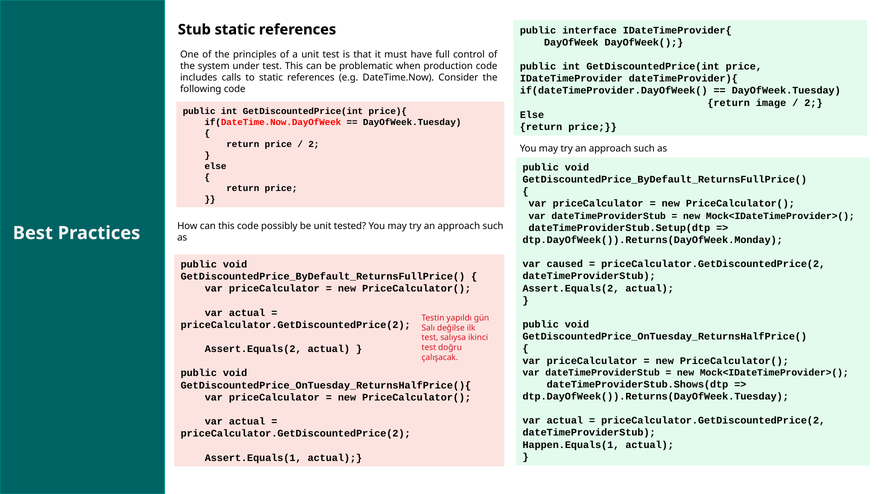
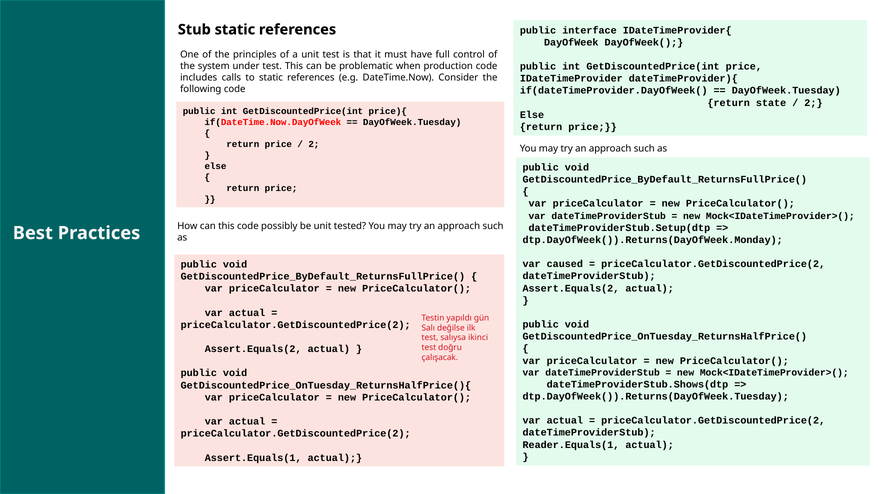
image: image -> state (771, 103)
Happen.Equals(1: Happen.Equals(1 -> Reader.Equals(1 (571, 445)
